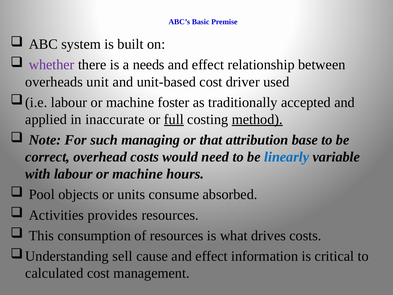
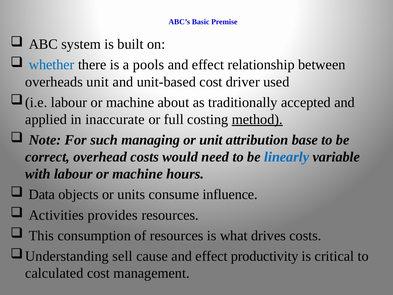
whether colour: purple -> blue (52, 65)
needs: needs -> pools (149, 65)
foster: foster -> about (173, 102)
full underline: present -> none (174, 119)
or that: that -> unit (211, 140)
Pool: Pool -> Data (42, 194)
absorbed: absorbed -> influence (230, 194)
information: information -> productivity (265, 256)
